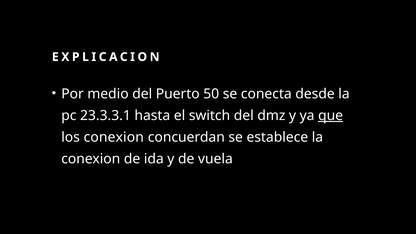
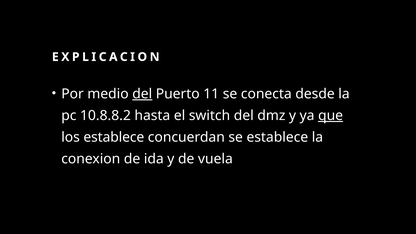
del underline: none -> present (142, 94)
50: 50 -> 11 (211, 94)
23.3.3.1: 23.3.3.1 -> 10.8.8.2 (105, 115)
los conexion: conexion -> establece (114, 137)
